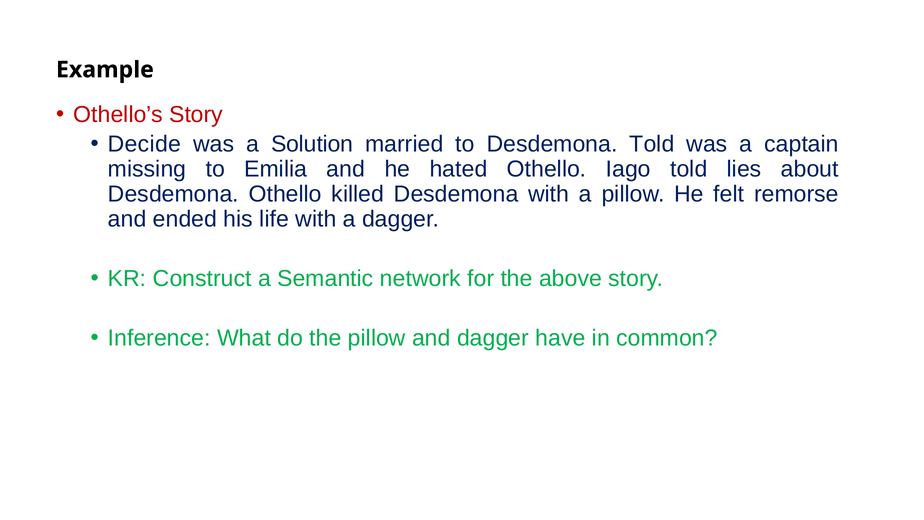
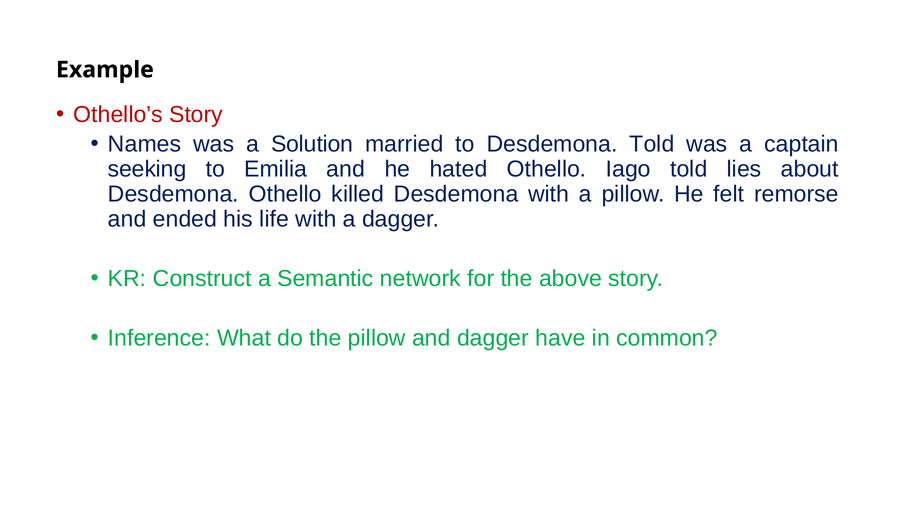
Decide: Decide -> Names (145, 144)
missing: missing -> seeking (147, 169)
